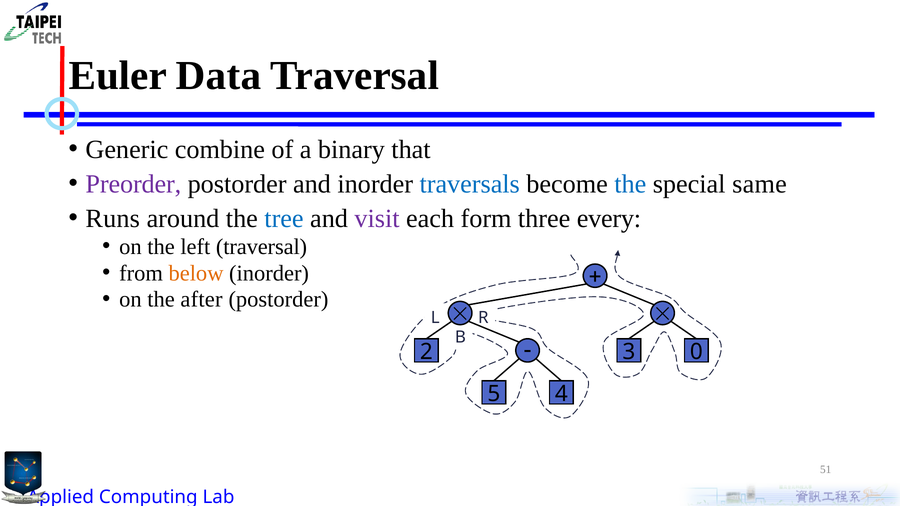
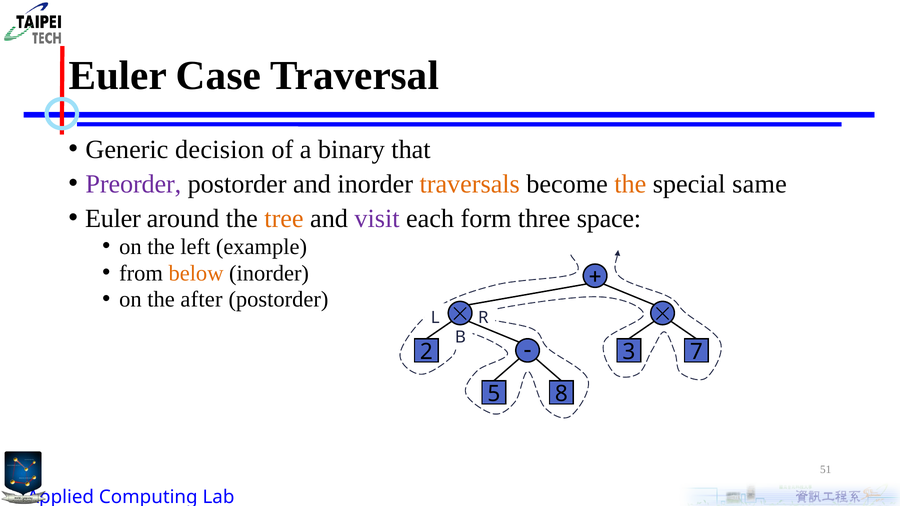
Data: Data -> Case (219, 76)
combine: combine -> decision (220, 150)
traversals colour: blue -> orange (470, 184)
the colour: blue -> orange (630, 184)
Runs: Runs -> Euler (113, 219)
tree colour: blue -> orange (284, 219)
every: every -> space (609, 219)
left traversal: traversal -> example (261, 247)
0: 0 -> 7 (696, 352)
4: 4 -> 8 (561, 394)
